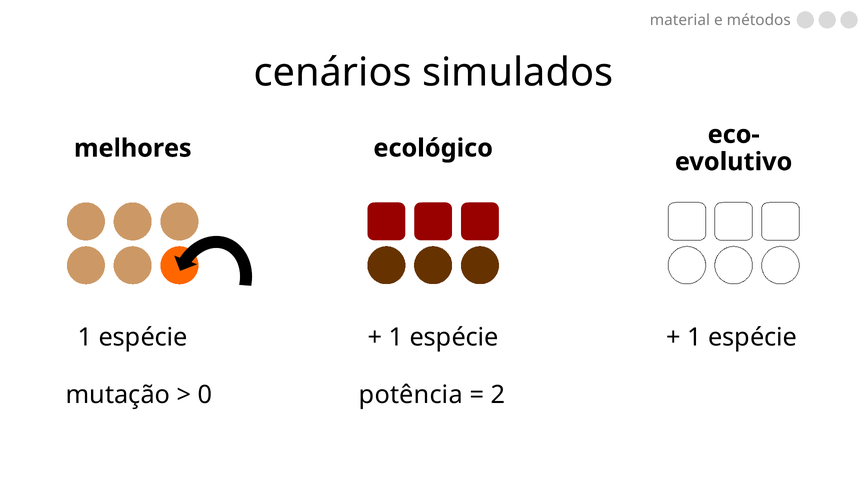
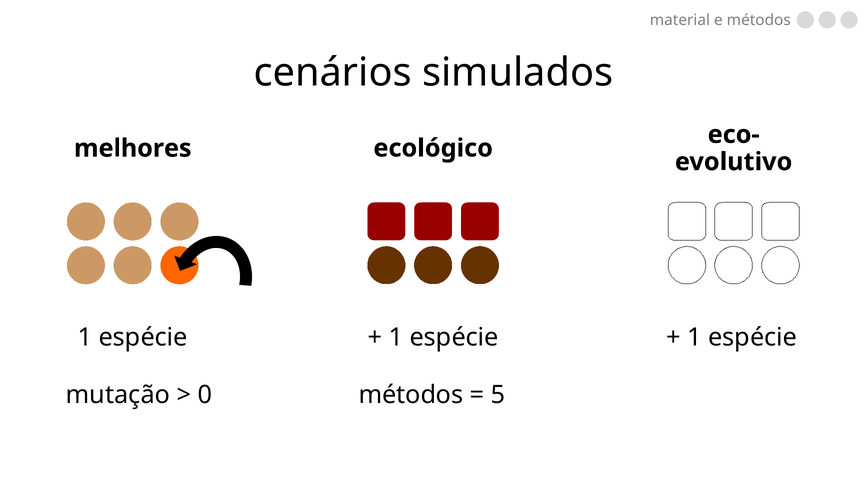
0 potência: potência -> métodos (411, 395)
2: 2 -> 5 (498, 395)
